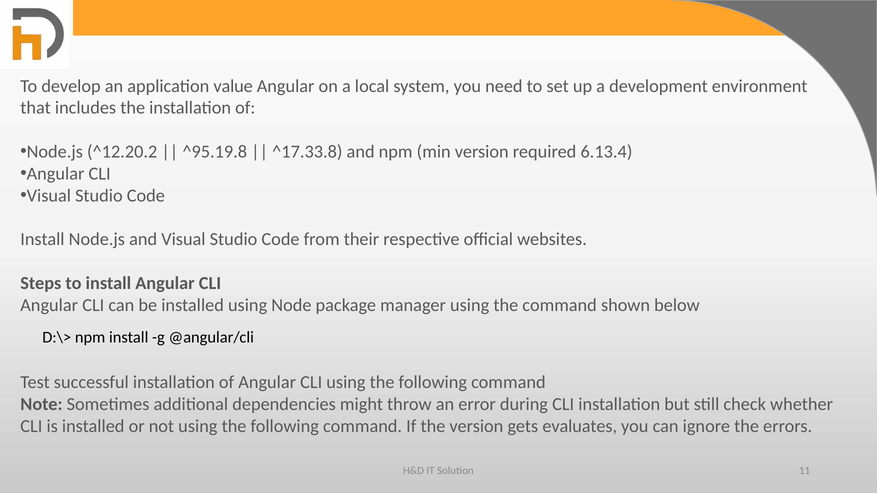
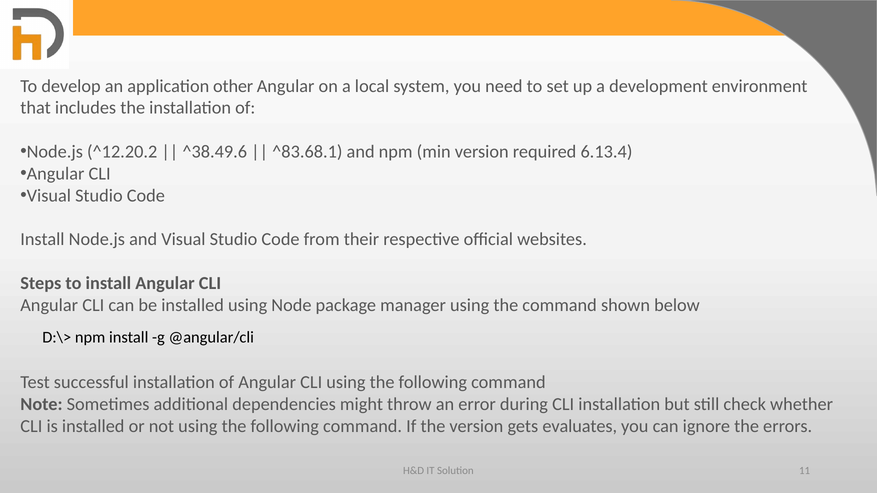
value: value -> other (233, 86)
^95.19.8: ^95.19.8 -> ^38.49.6 (215, 152)
^17.33.8: ^17.33.8 -> ^83.68.1 (307, 152)
